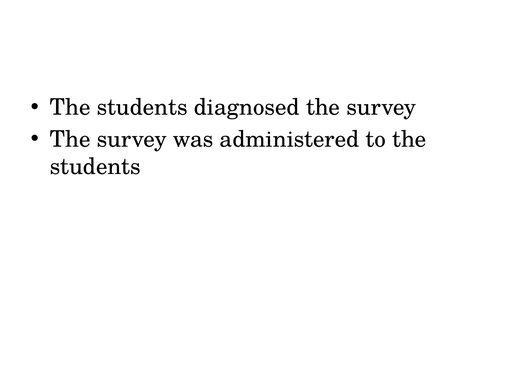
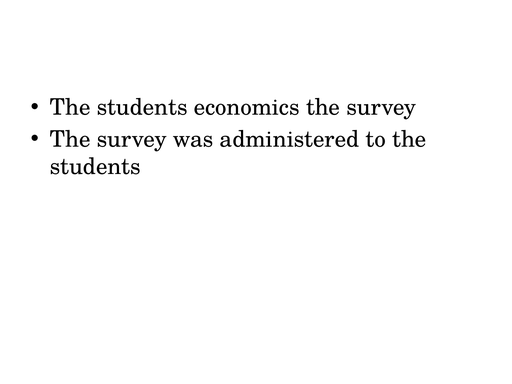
diagnosed: diagnosed -> economics (247, 107)
